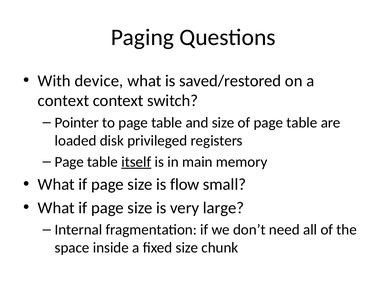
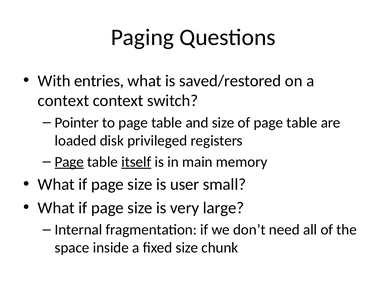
device: device -> entries (99, 81)
Page underline: none -> present (69, 162)
flow: flow -> user (185, 185)
